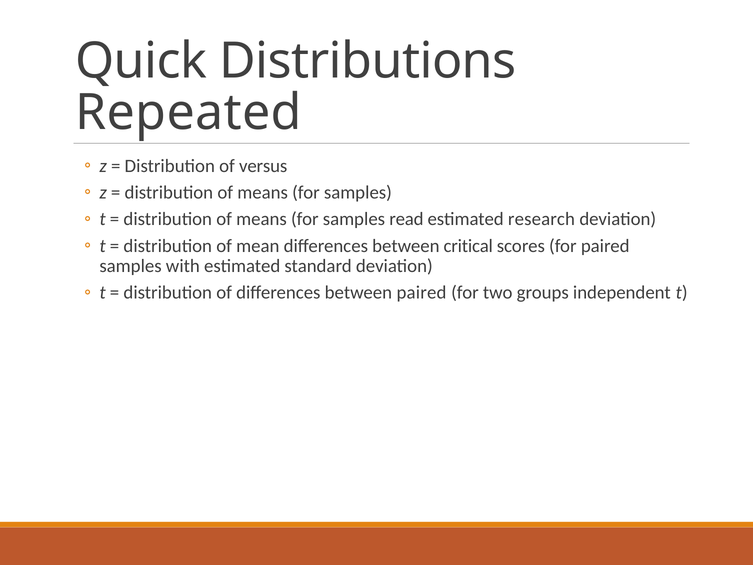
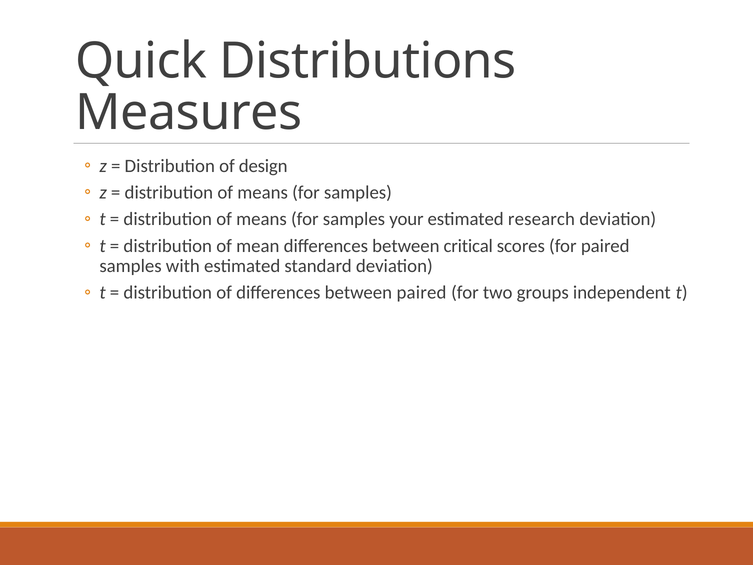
Repeated: Repeated -> Measures (189, 112)
versus: versus -> design (263, 166)
read: read -> your (406, 219)
